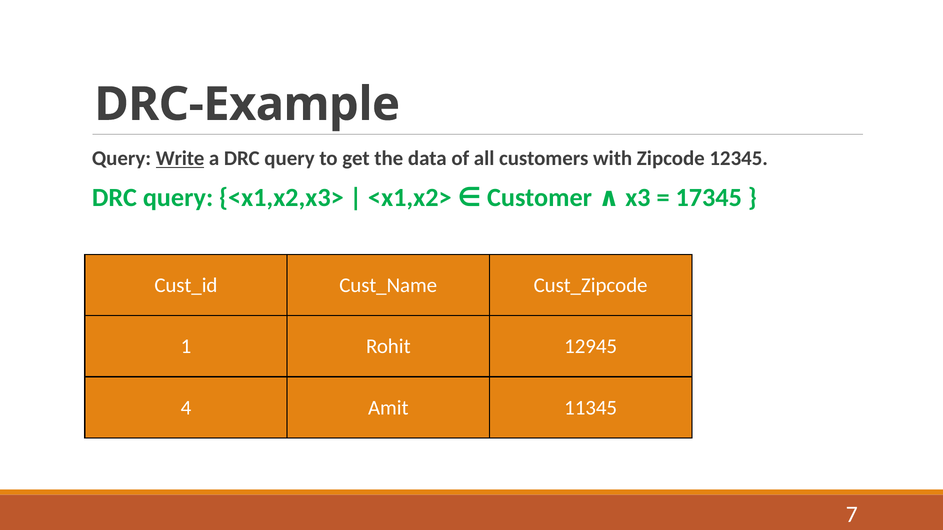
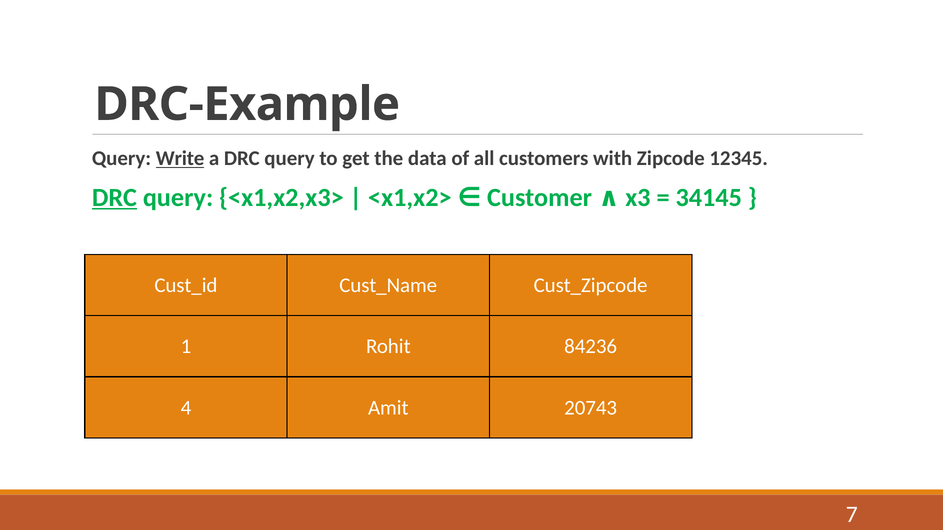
DRC underline: none -> present (114, 198)
17345: 17345 -> 34145 (709, 198)
12945: 12945 -> 84236 (591, 347)
11345: 11345 -> 20743 (591, 408)
